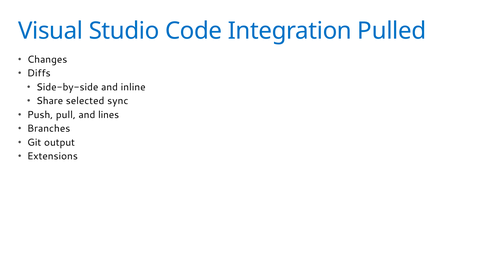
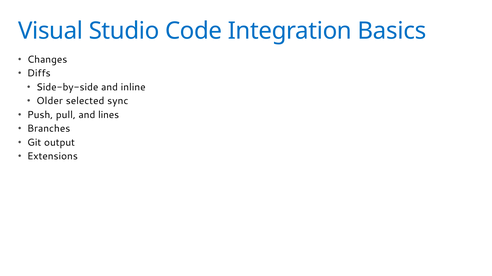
Pulled: Pulled -> Basics (392, 31)
Share: Share -> Older (50, 101)
